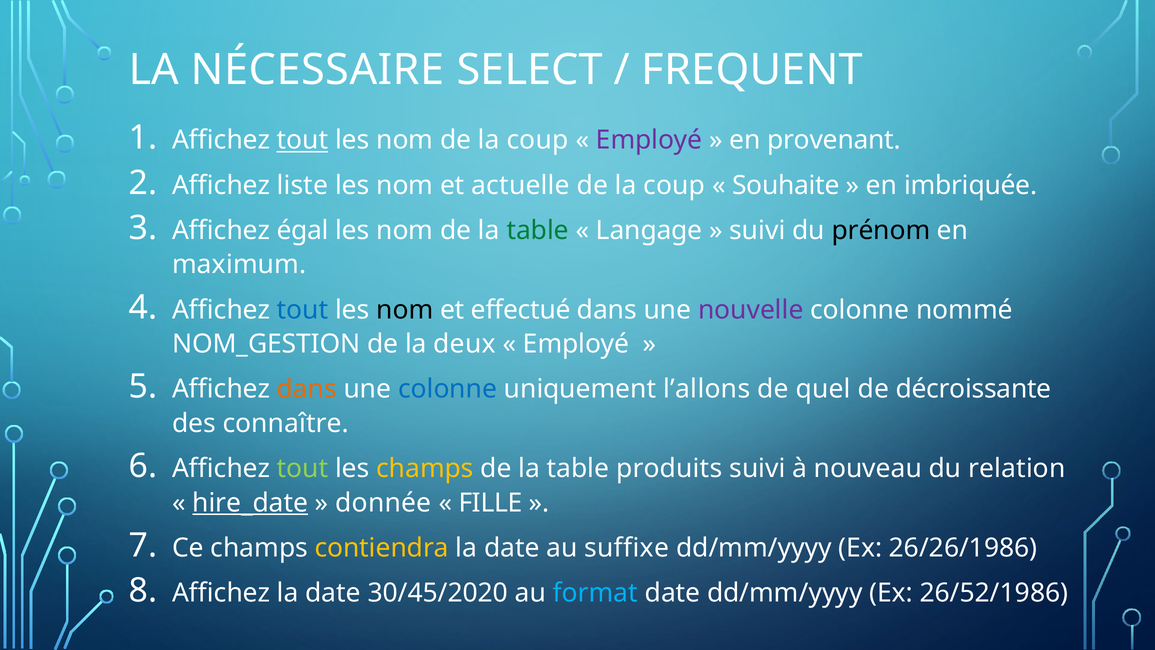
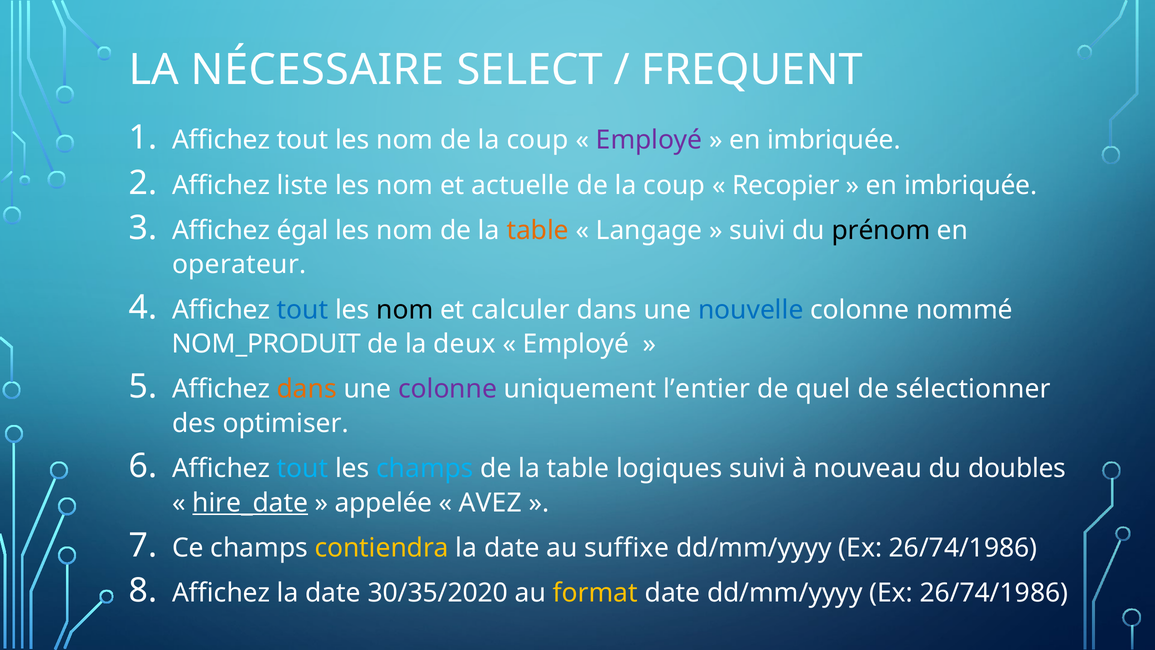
tout underline: present -> none (302, 140)
provenant: provenant -> imbriquée (834, 140)
Souhaite: Souhaite -> Recopier (786, 185)
table colour: green -> orange (538, 230)
maximum: maximum -> operateur (239, 265)
effectué: effectué -> calculer (520, 310)
nouvelle colour: purple -> blue (751, 310)
NOM_GESTION: NOM_GESTION -> NOM_PRODUIT (266, 344)
colonne colour: blue -> purple (448, 389)
l’allons: l’allons -> l’entier (707, 389)
décroissante: décroissante -> sélectionner (973, 389)
connaître: connaître -> optimiser (286, 423)
tout colour: light green -> light blue (302, 468)
champs colour: yellow -> light blue (425, 468)
produits: produits -> logiques (669, 468)
relation: relation -> doubles (1017, 468)
donnée: donnée -> appelée (384, 503)
FILLE: FILLE -> AVEZ (490, 503)
26/26/1986: 26/26/1986 -> 26/74/1986 (963, 548)
30/45/2020: 30/45/2020 -> 30/35/2020 (438, 593)
format colour: light blue -> yellow (595, 593)
date dd/mm/yyyy Ex 26/52/1986: 26/52/1986 -> 26/74/1986 (994, 593)
